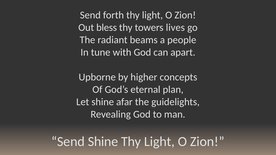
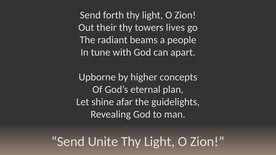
bless: bless -> their (107, 28)
Send Shine: Shine -> Unite (103, 142)
